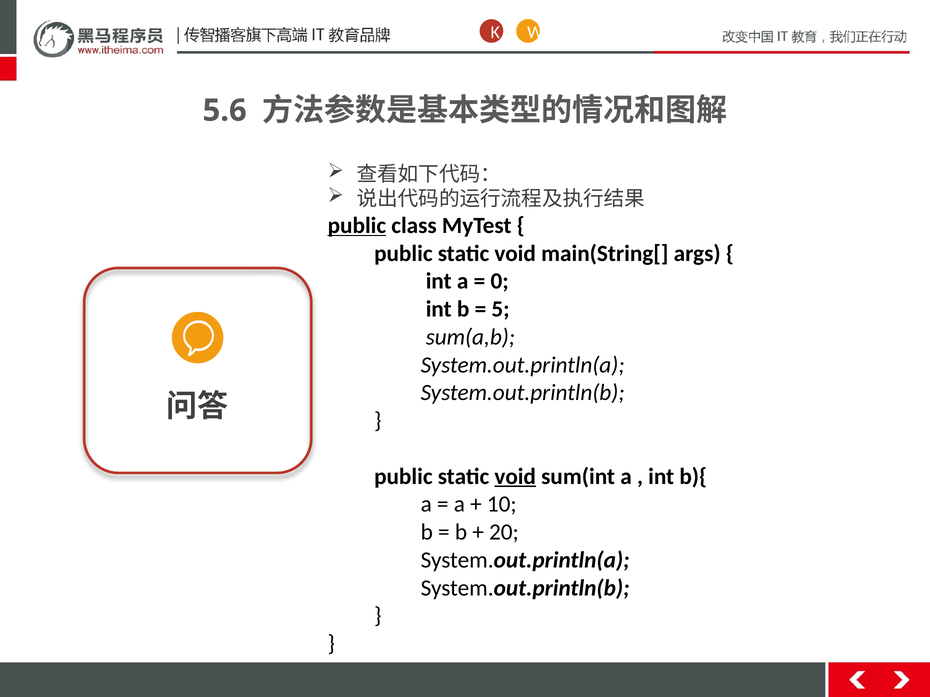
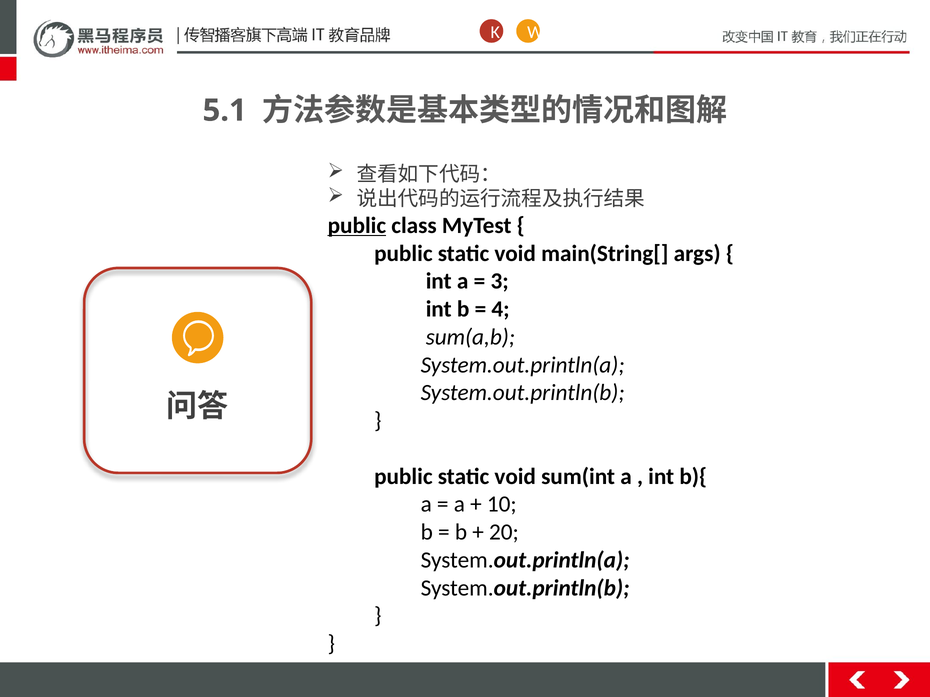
5.6: 5.6 -> 5.1 (225, 111)
0: 0 -> 3 (500, 281)
5: 5 -> 4 (501, 309)
void underline: present -> none (515, 477)
